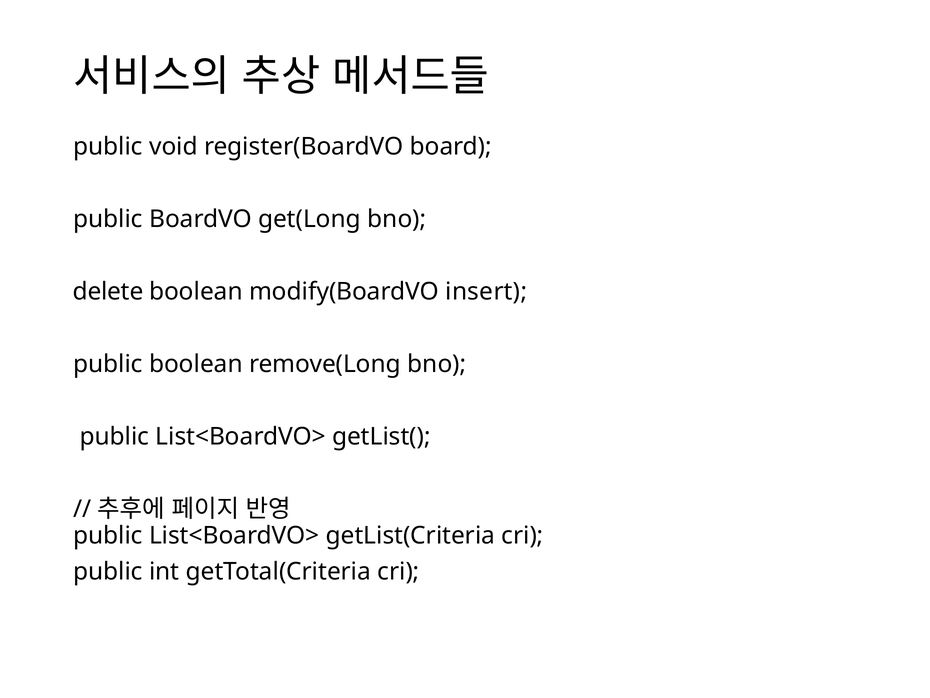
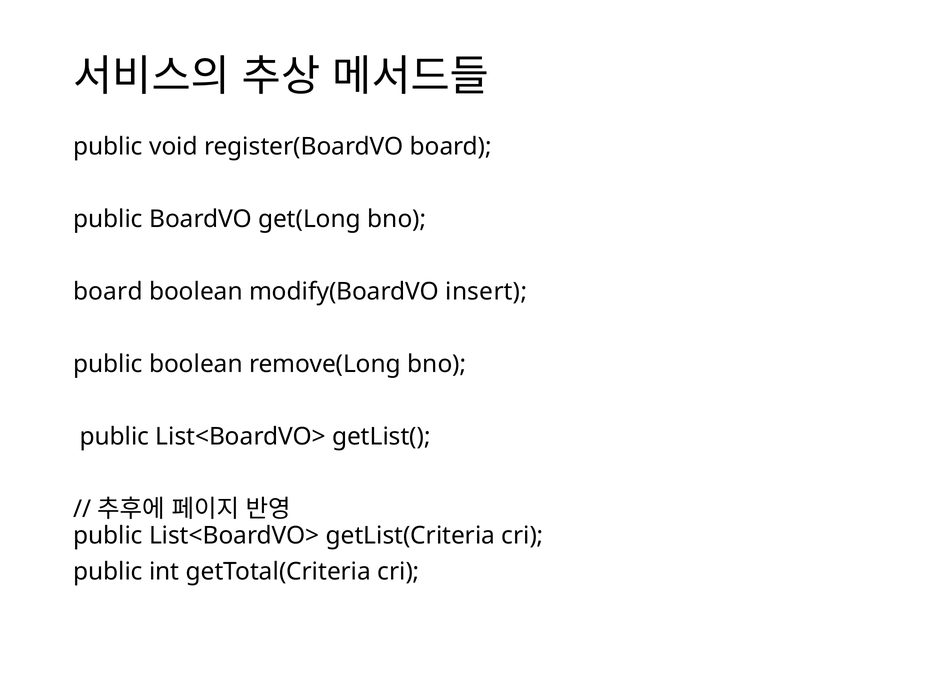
delete: delete -> board (108, 292)
